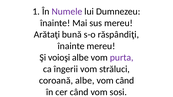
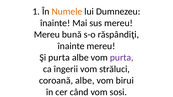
Numele colour: purple -> orange (67, 12)
Arătaţi: Arătaţi -> Mereu (47, 35)
Şi voioşi: voioşi -> purta (59, 58)
vom când: când -> birui (125, 81)
